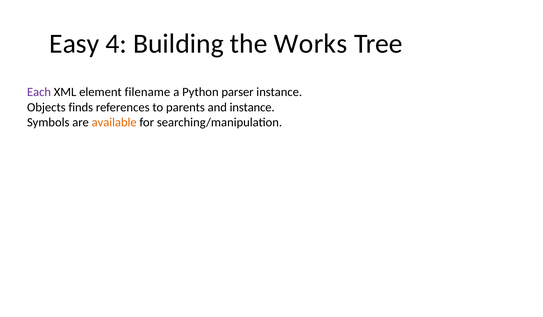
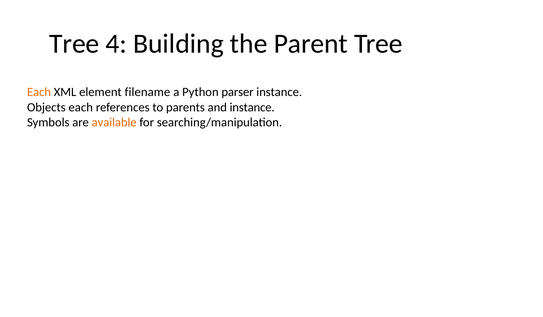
Easy: Easy -> Tree (74, 44)
Works: Works -> Parent (311, 44)
Each colour: purple -> orange (39, 92)
Objects finds: finds -> each (81, 107)
